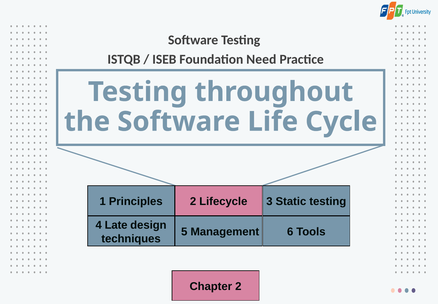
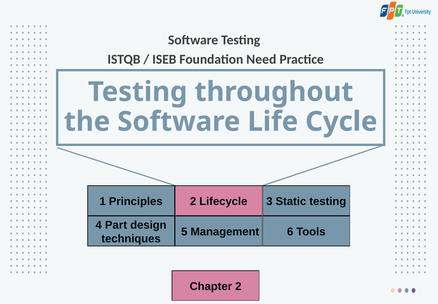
Late: Late -> Part (116, 225)
